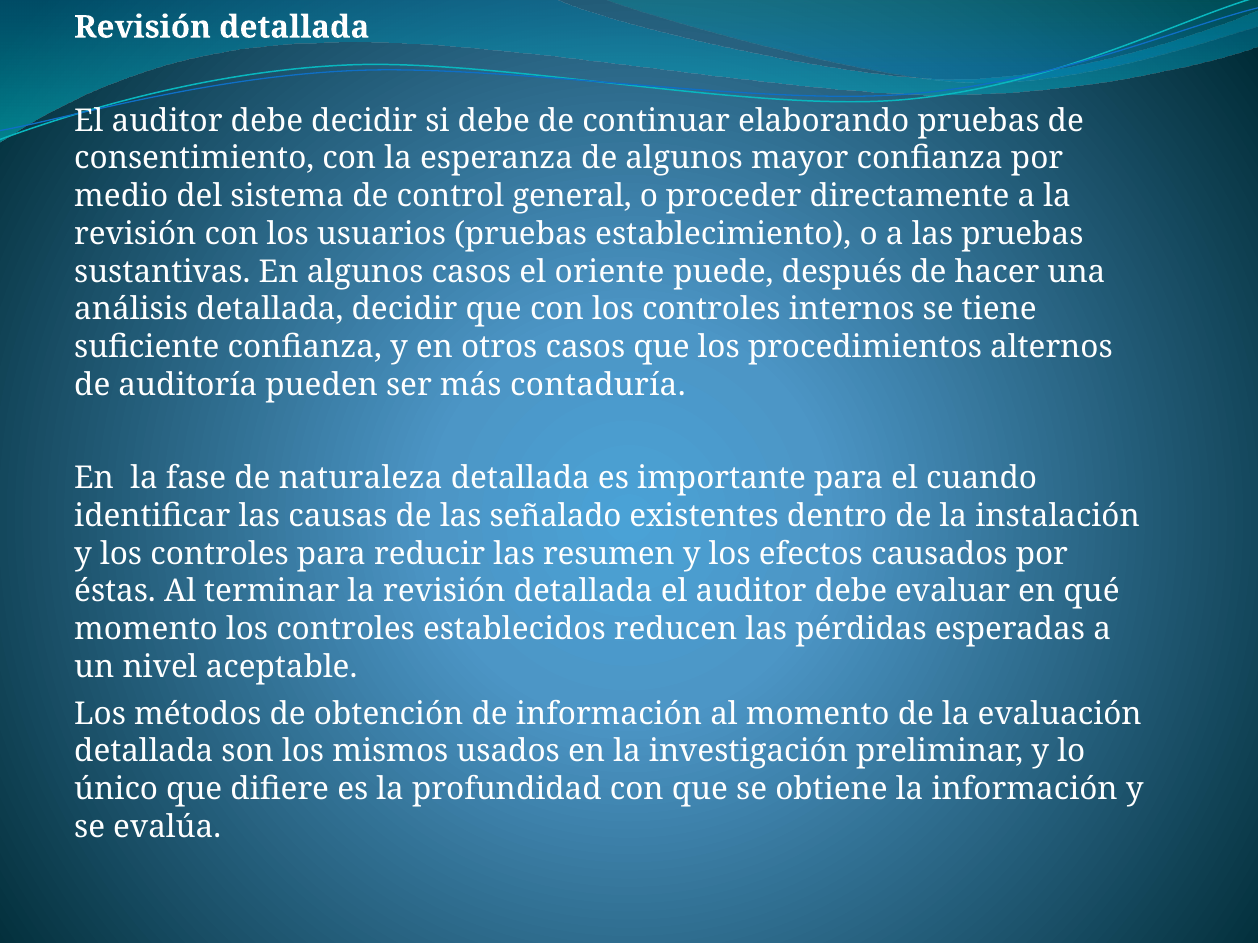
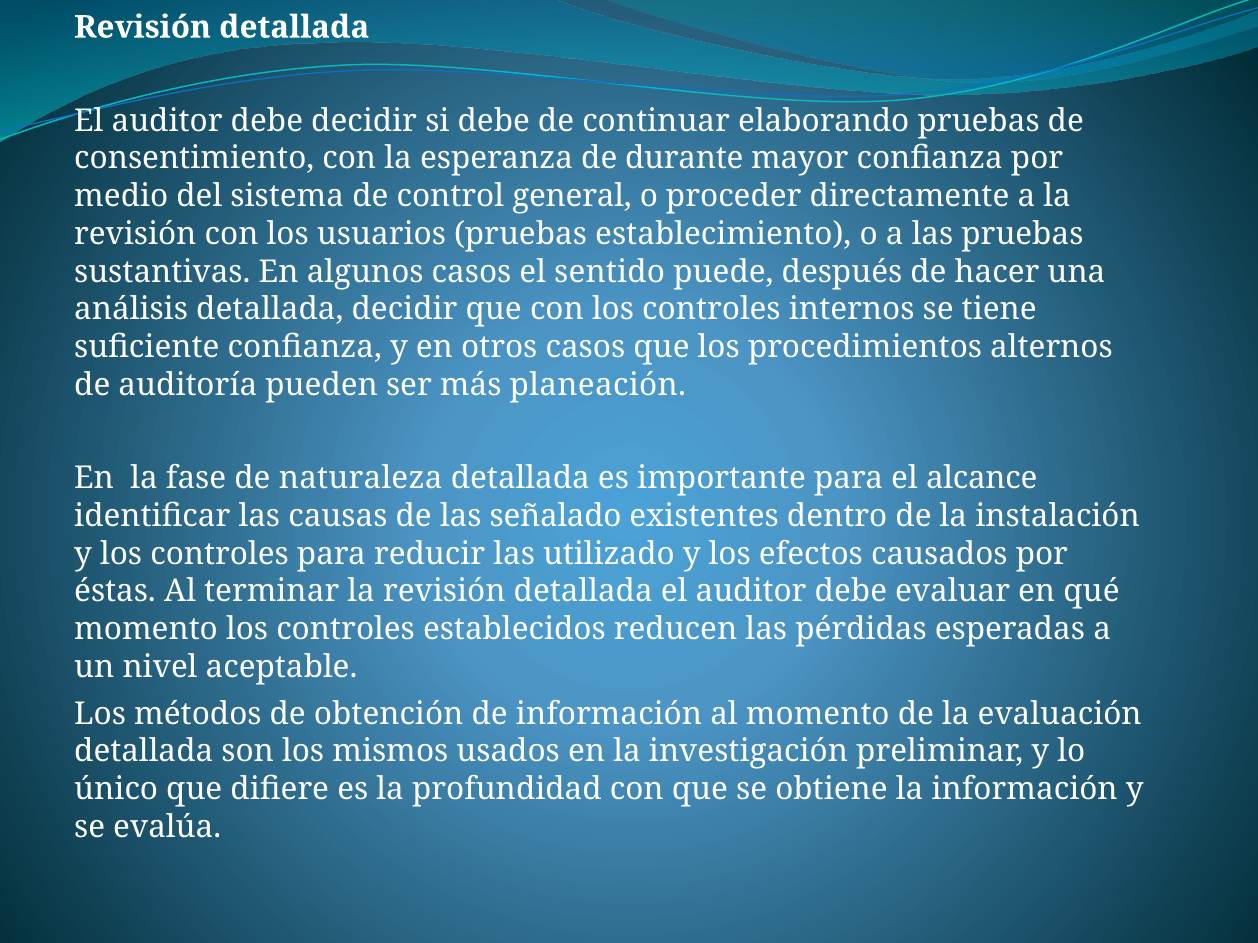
de algunos: algunos -> durante (684, 159)
oriente: oriente -> sentido (610, 272)
contaduría: contaduría -> planeación (598, 385)
cuando: cuando -> alcance (982, 479)
resumen: resumen -> utilizado (609, 554)
